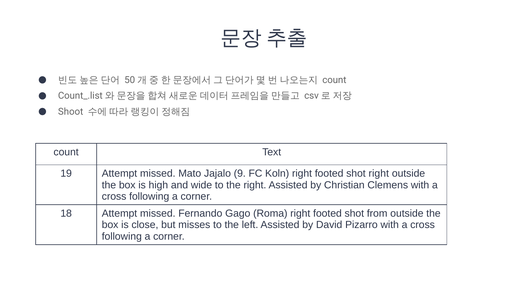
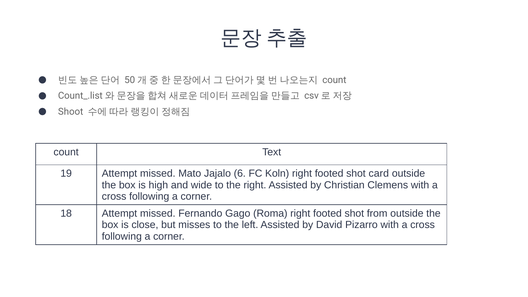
9: 9 -> 6 (240, 173)
shot right: right -> card (379, 173)
